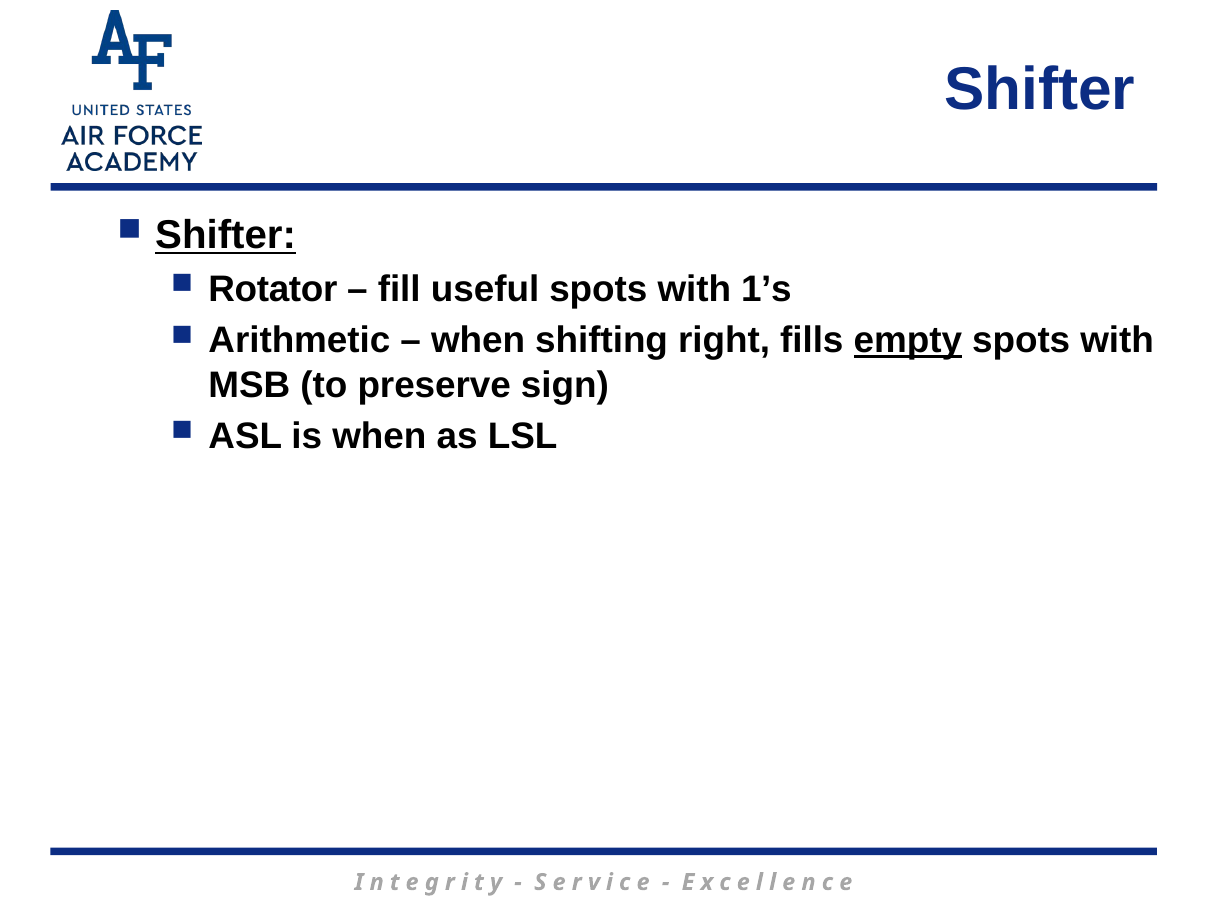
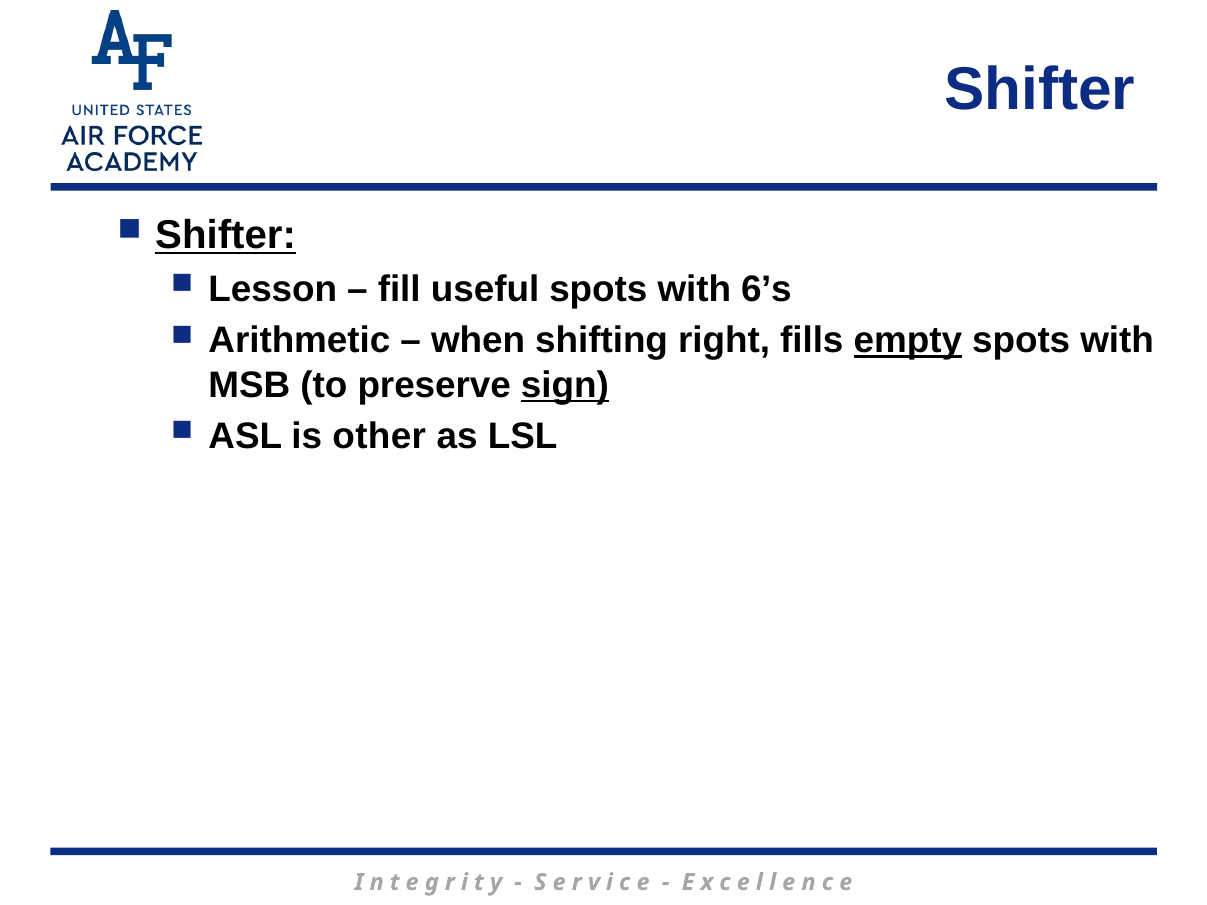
Rotator: Rotator -> Lesson (273, 289)
1’s: 1’s -> 6’s (766, 289)
sign underline: none -> present (565, 385)
is when: when -> other (379, 437)
